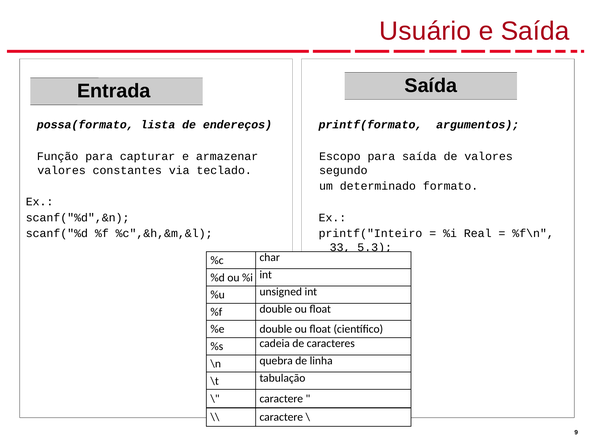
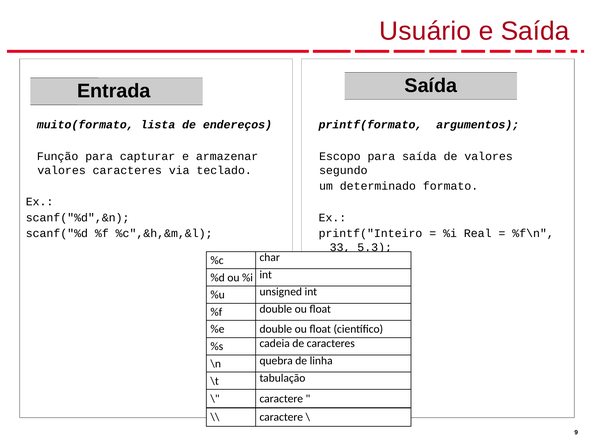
possa(formato: possa(formato -> muito(formato (85, 125)
valores constantes: constantes -> caracteres (127, 170)
